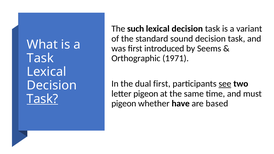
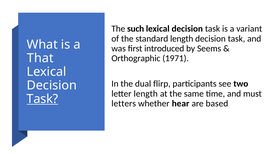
standard sound: sound -> length (182, 39)
Task: Task -> That (40, 58)
dual first: first -> flirp (162, 84)
see underline: present -> none (225, 84)
letter pigeon: pigeon -> length (146, 94)
pigeon: pigeon -> letters (124, 104)
have: have -> hear (181, 104)
